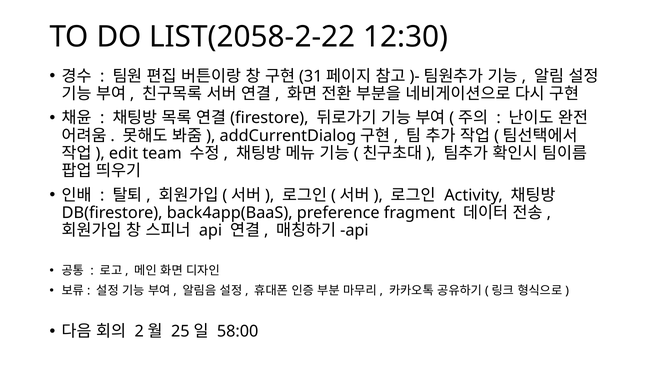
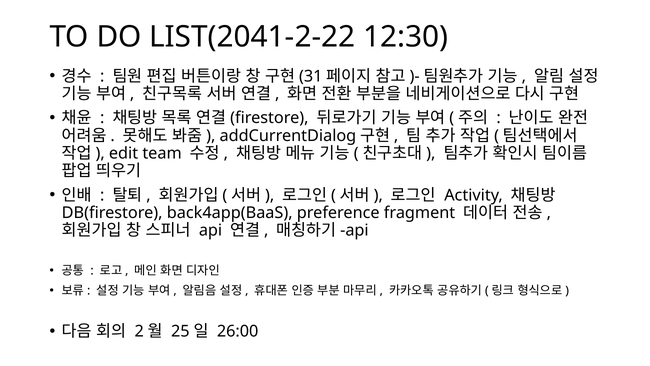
LIST(2058-2-22: LIST(2058-2-22 -> LIST(2041-2-22 (252, 37)
58:00: 58:00 -> 26:00 (238, 331)
